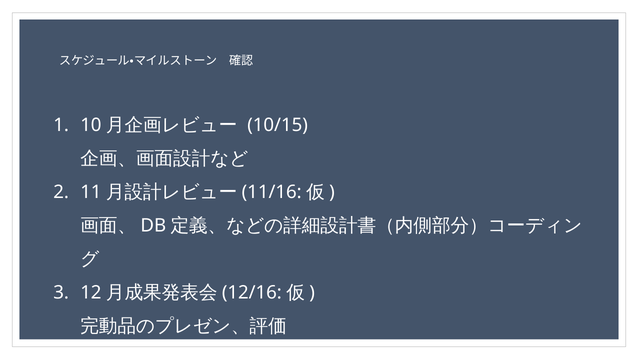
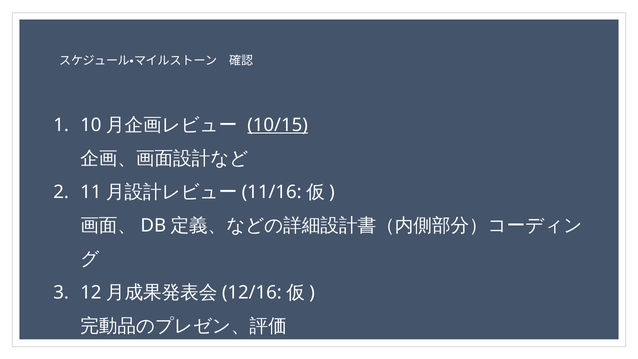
10/15 underline: none -> present (278, 125)
